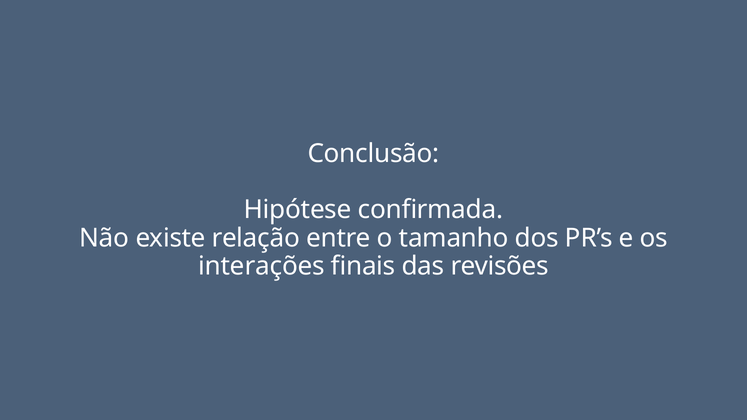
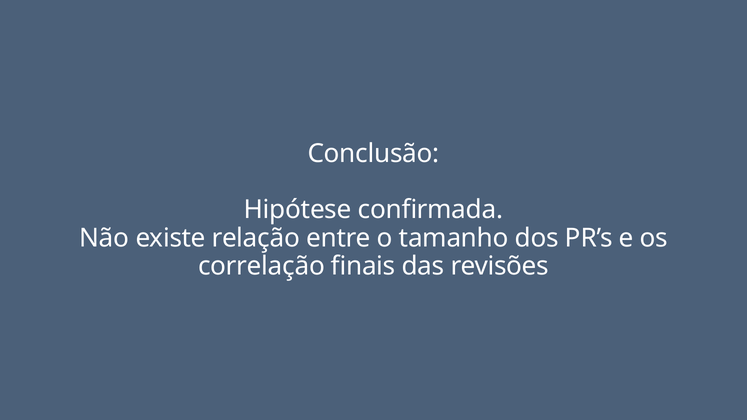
interações: interações -> correlação (261, 266)
